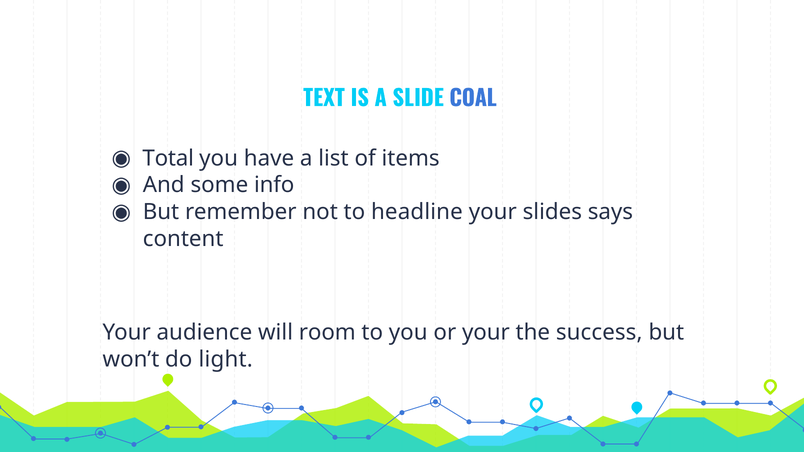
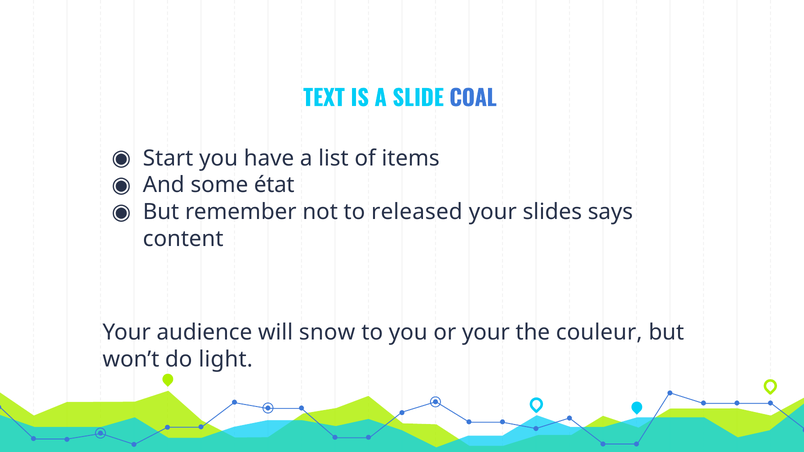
Total: Total -> Start (168, 158)
info: info -> état (274, 185)
headline: headline -> released (417, 212)
room: room -> snow (327, 333)
success: success -> couleur (599, 333)
